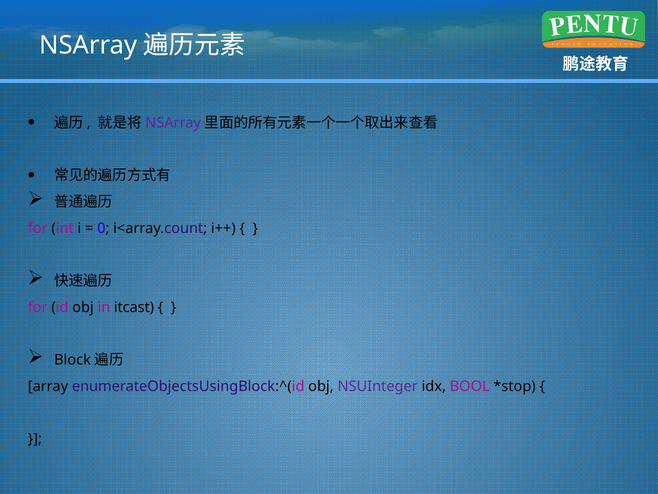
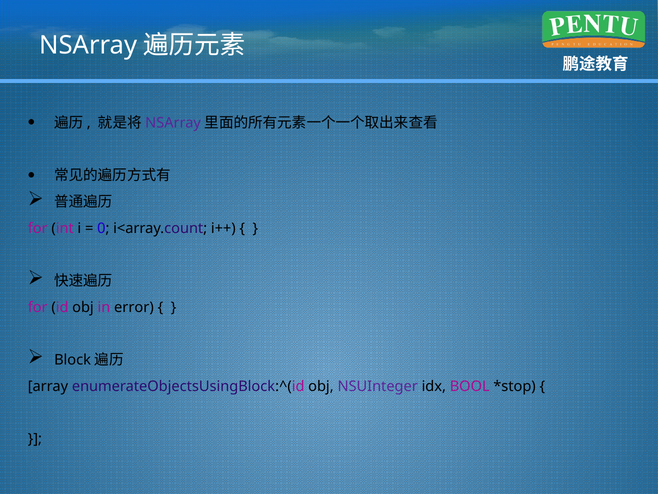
itcast: itcast -> error (134, 307)
